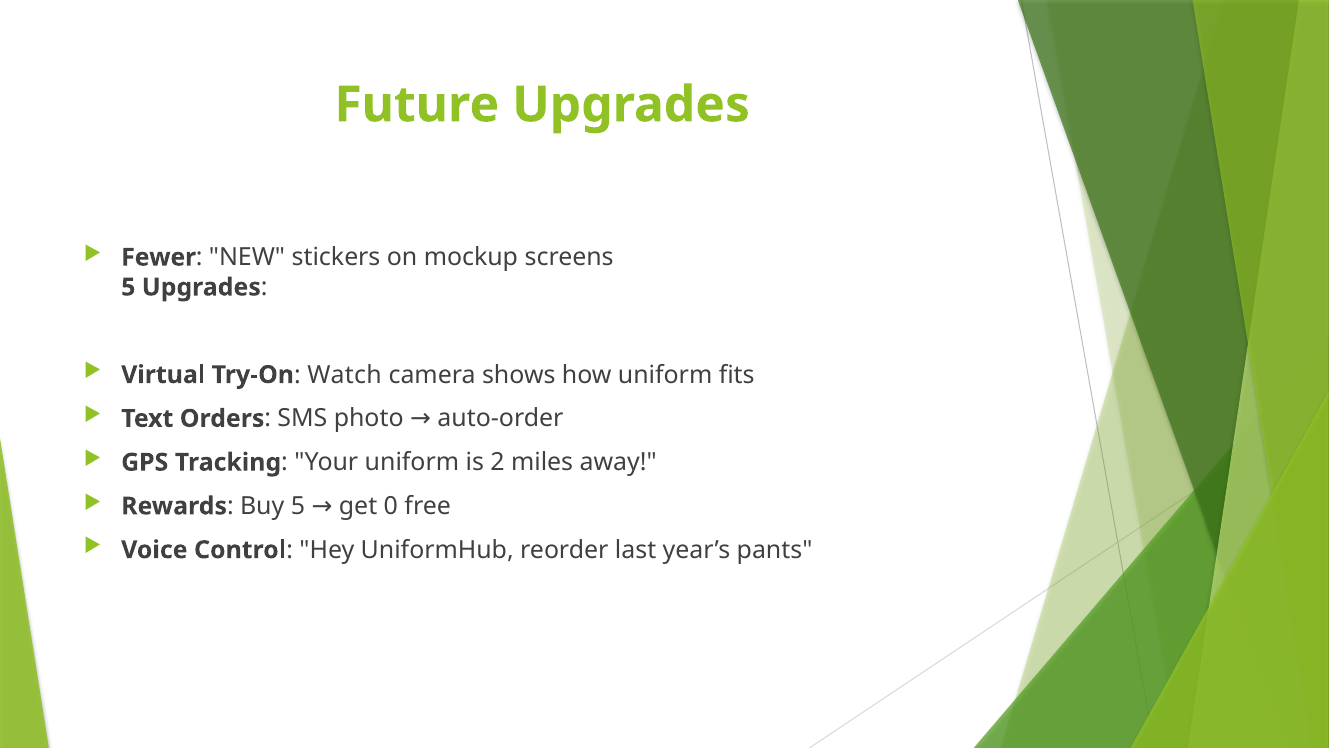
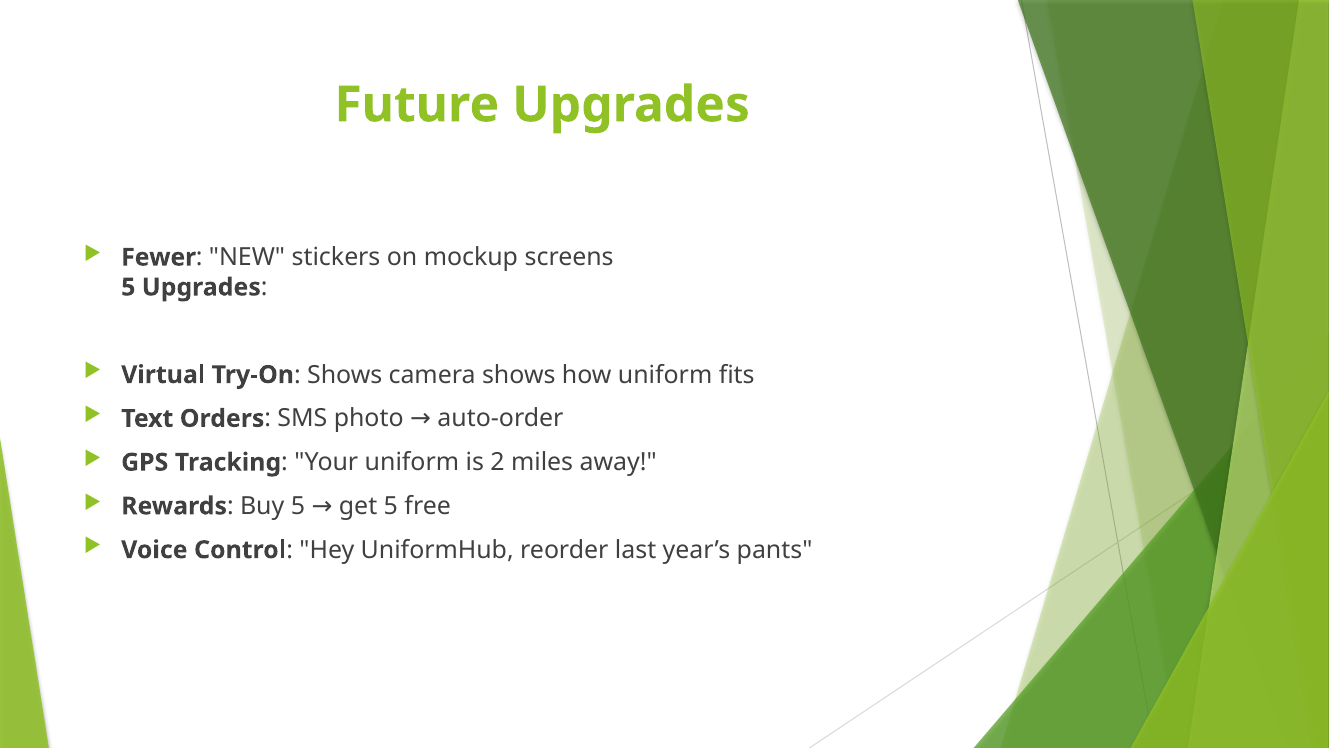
Watch: Watch -> Shows (345, 375)
get 0: 0 -> 5 (391, 506)
